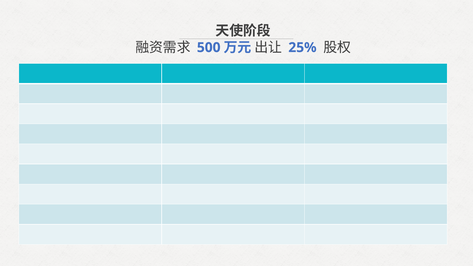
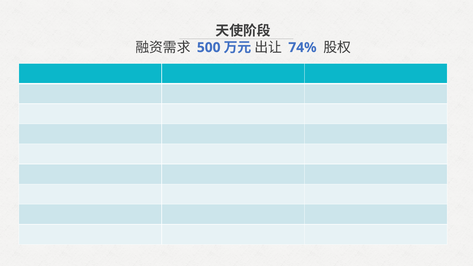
25%: 25% -> 74% (302, 48)
